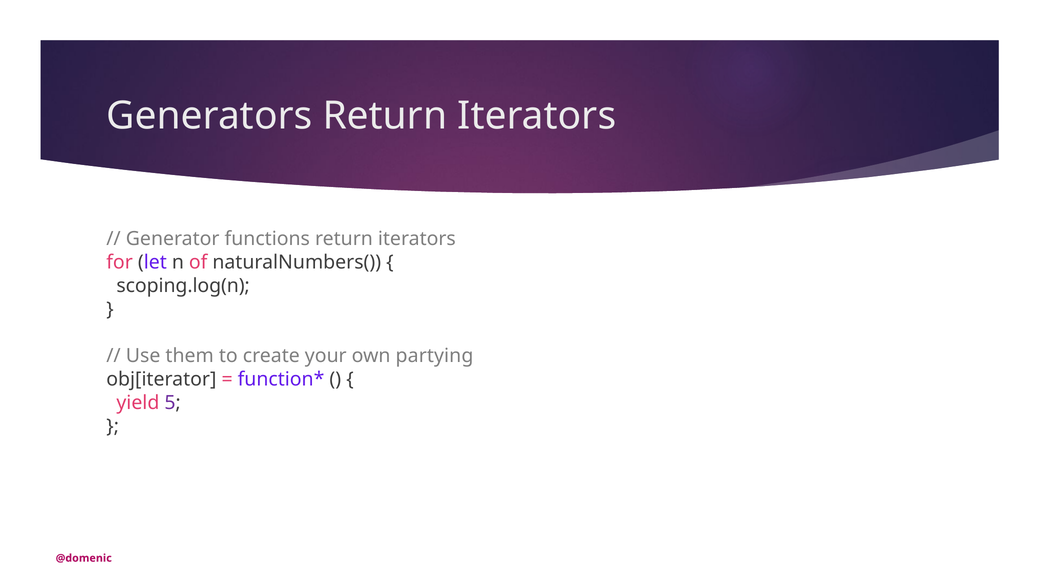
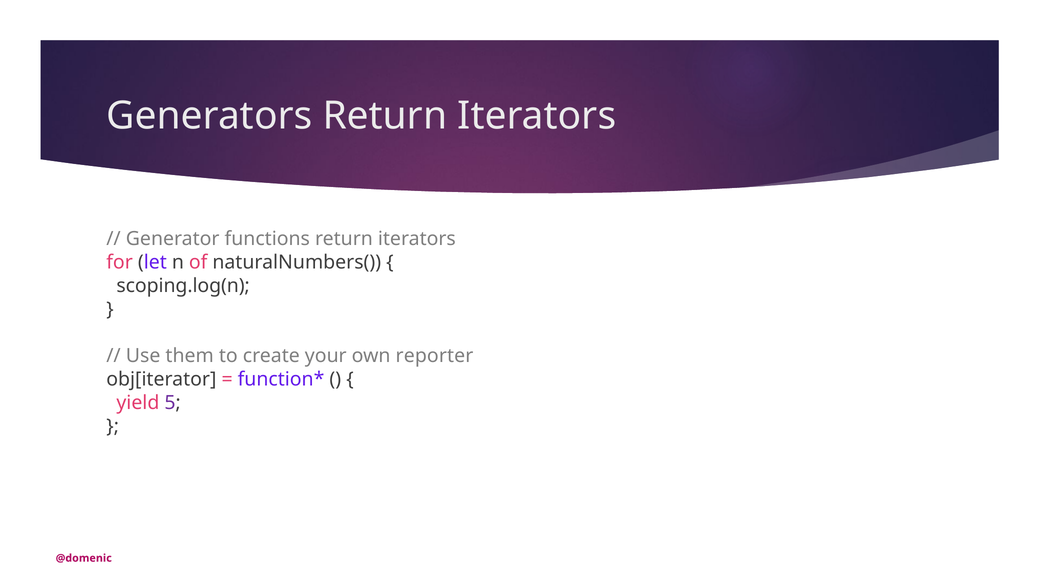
partying: partying -> reporter (434, 356)
